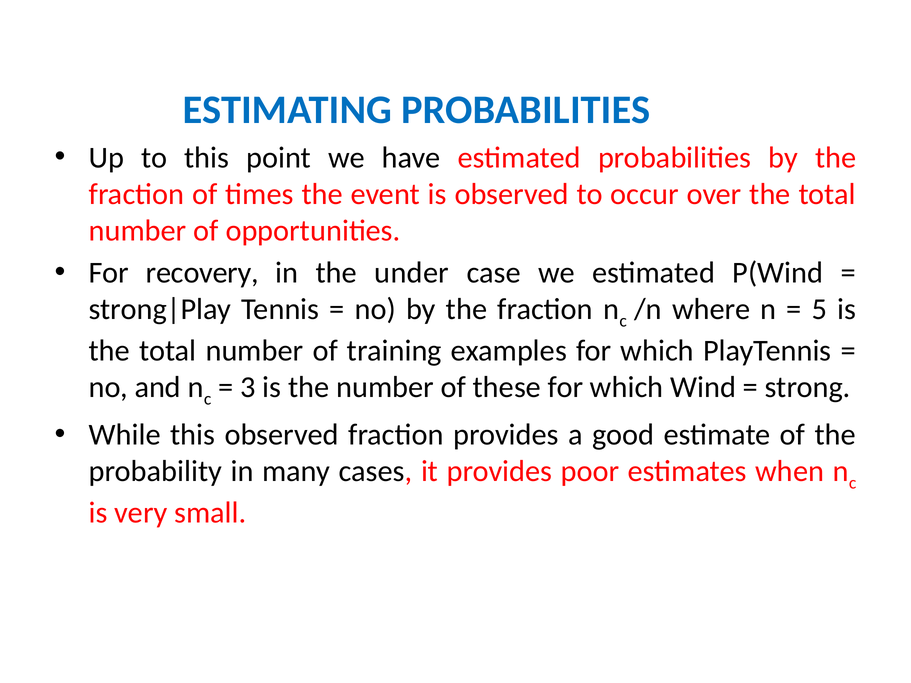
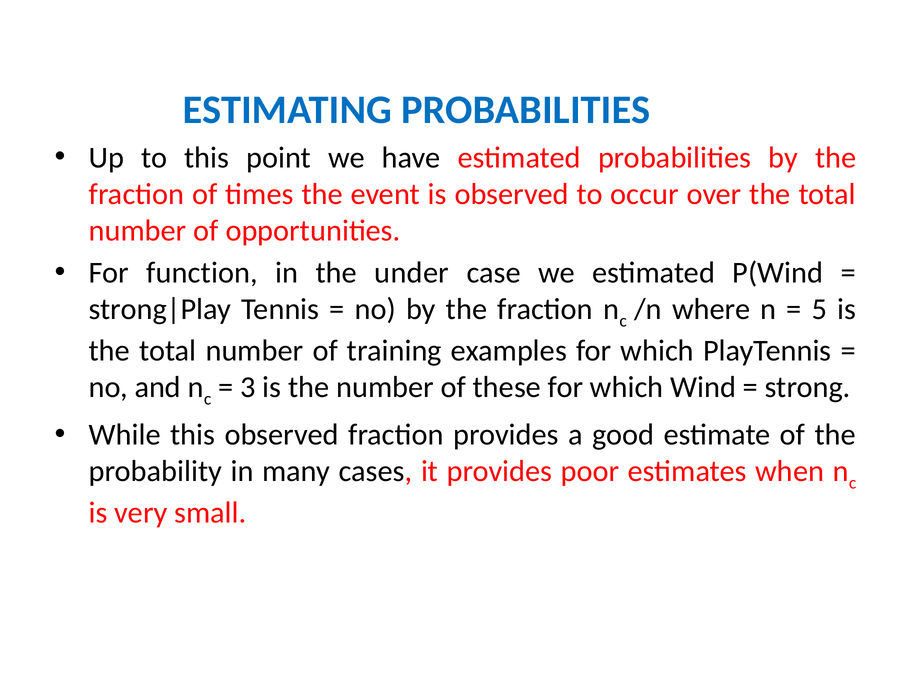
recovery: recovery -> function (202, 273)
